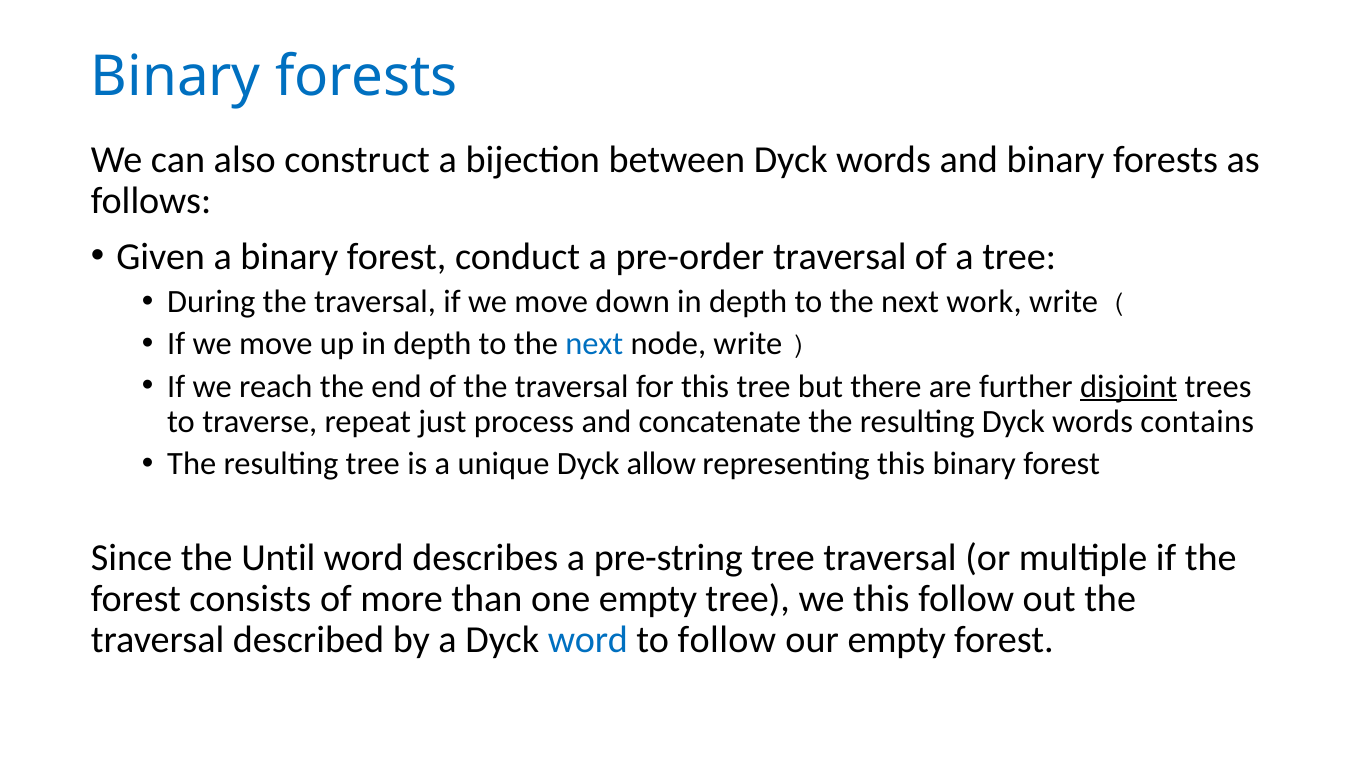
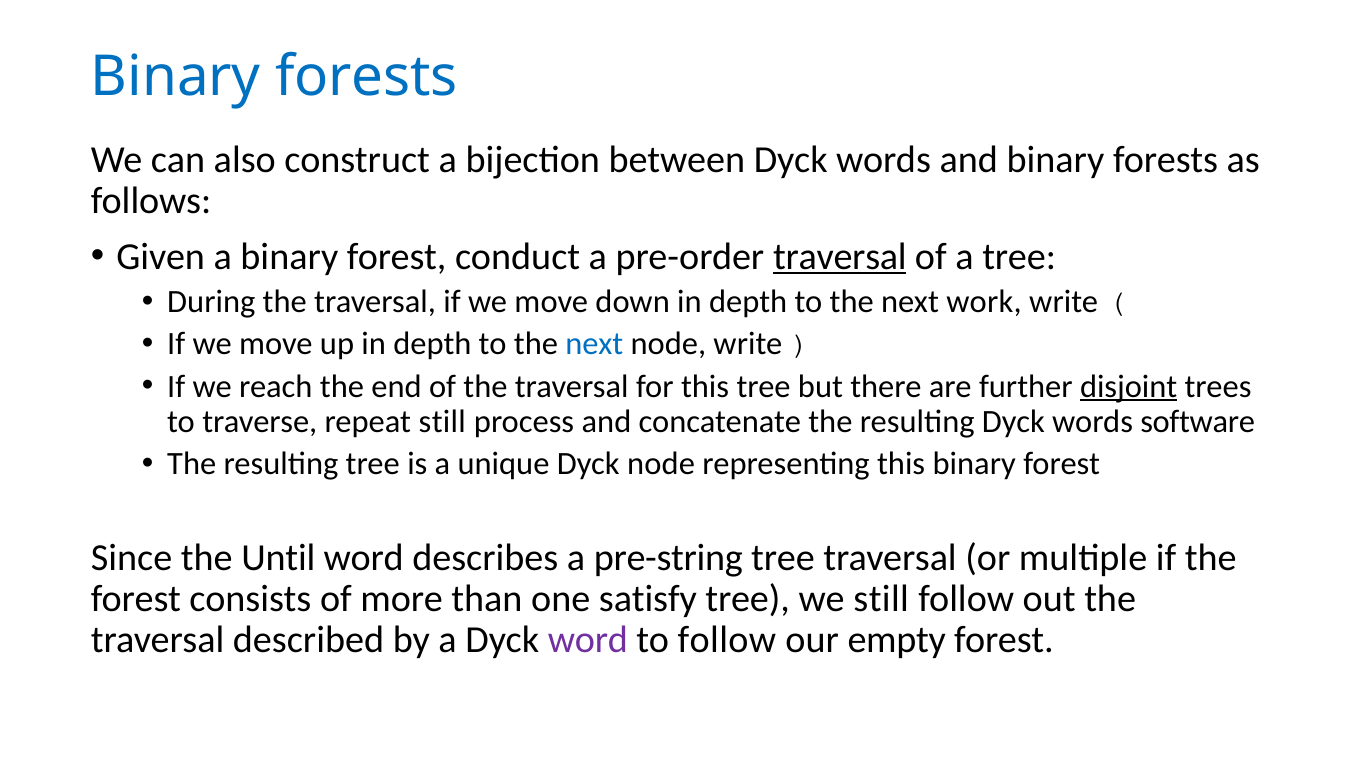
traversal underline: none -> present (840, 257)
repeat just: just -> still (442, 422)
contains: contains -> software (1198, 422)
Dyck allow: allow -> node (661, 464)
one empty: empty -> satisfy (648, 599)
we this: this -> still (881, 599)
word colour: blue -> purple (588, 641)
